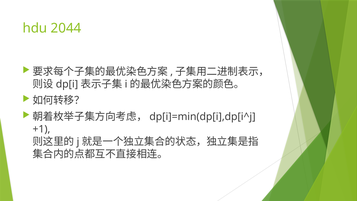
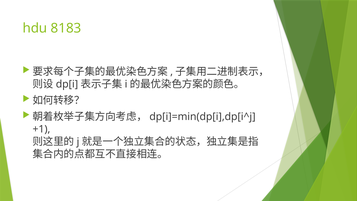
2044: 2044 -> 8183 (66, 28)
